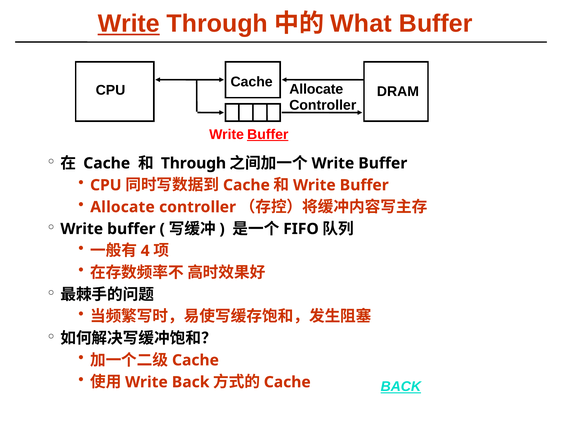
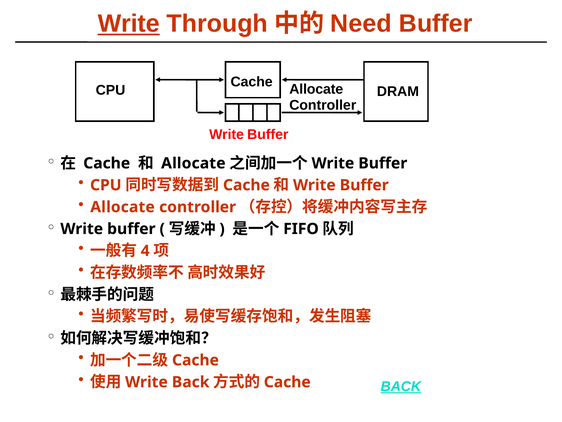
What: What -> Need (361, 24)
Buffer underline: present -> none (268, 134)
Through: Through -> Allocate (193, 163)
